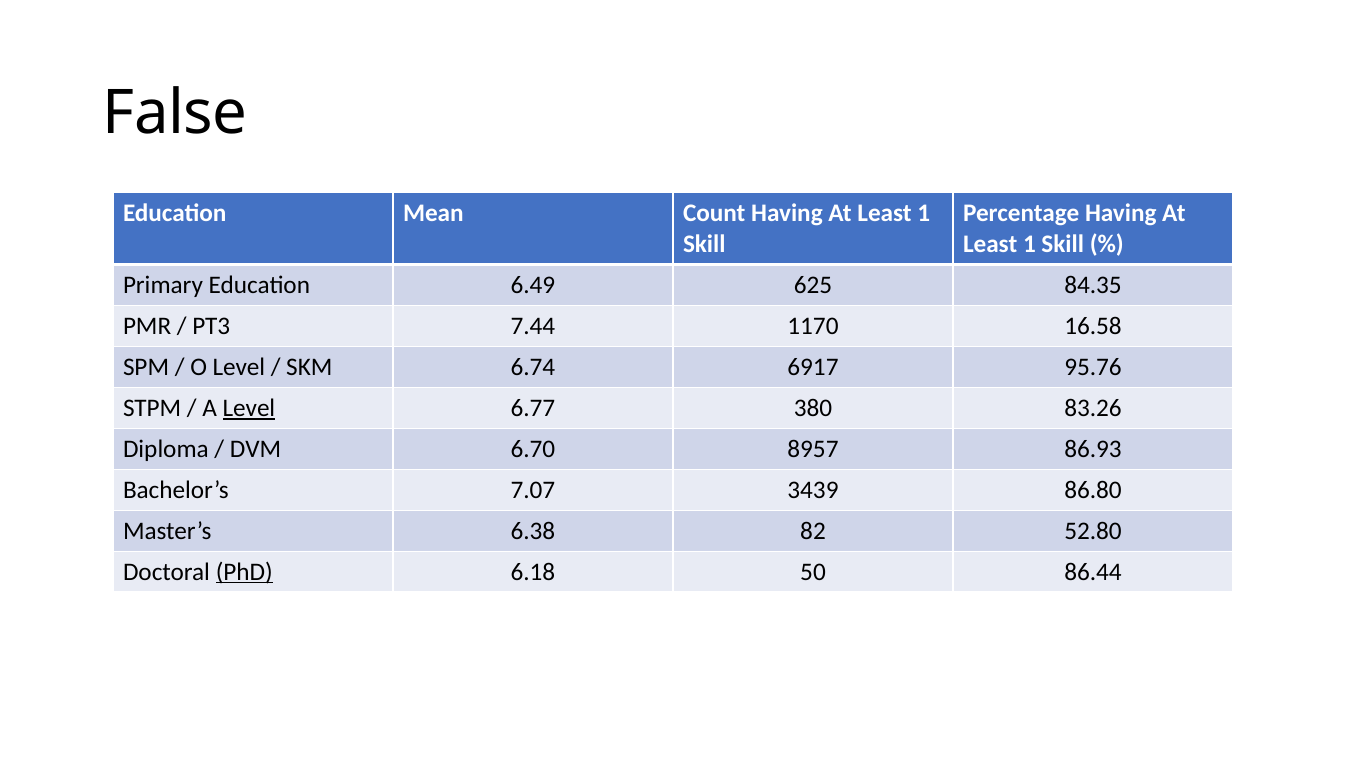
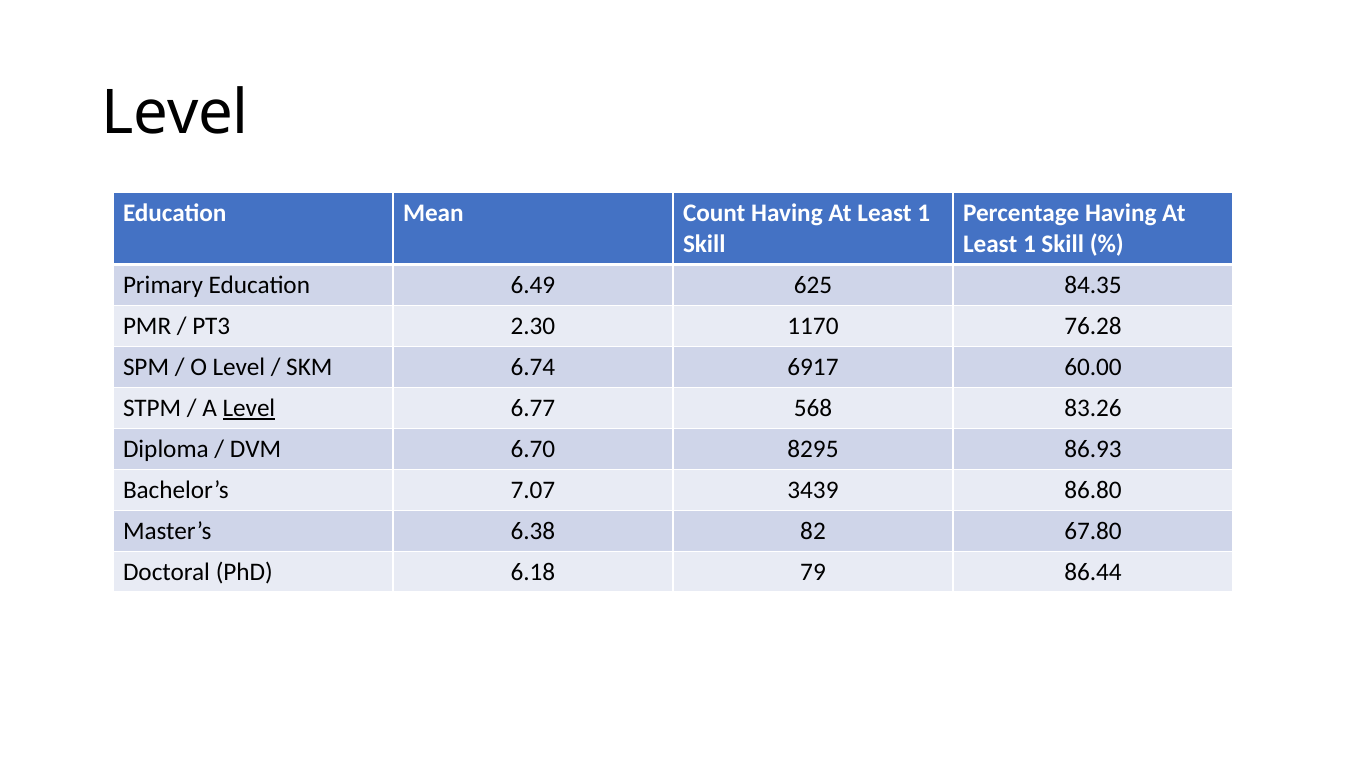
False: False -> Level (175, 113)
7.44: 7.44 -> 2.30 (533, 326)
16.58: 16.58 -> 76.28 (1093, 326)
95.76: 95.76 -> 60.00 (1093, 367)
380: 380 -> 568 (813, 408)
8957: 8957 -> 8295 (813, 449)
52.80: 52.80 -> 67.80 (1093, 531)
PhD underline: present -> none (244, 572)
50: 50 -> 79 (813, 572)
